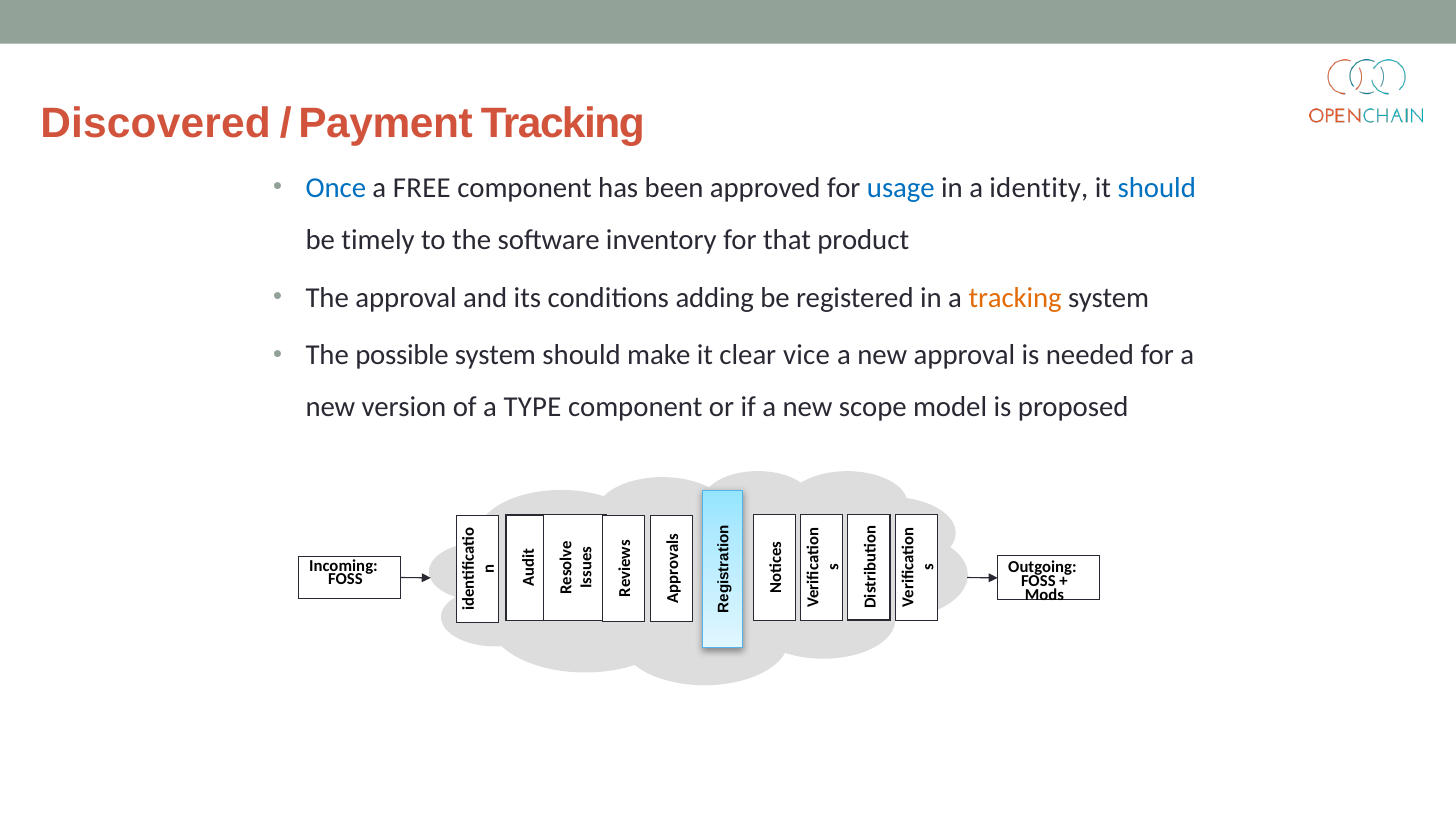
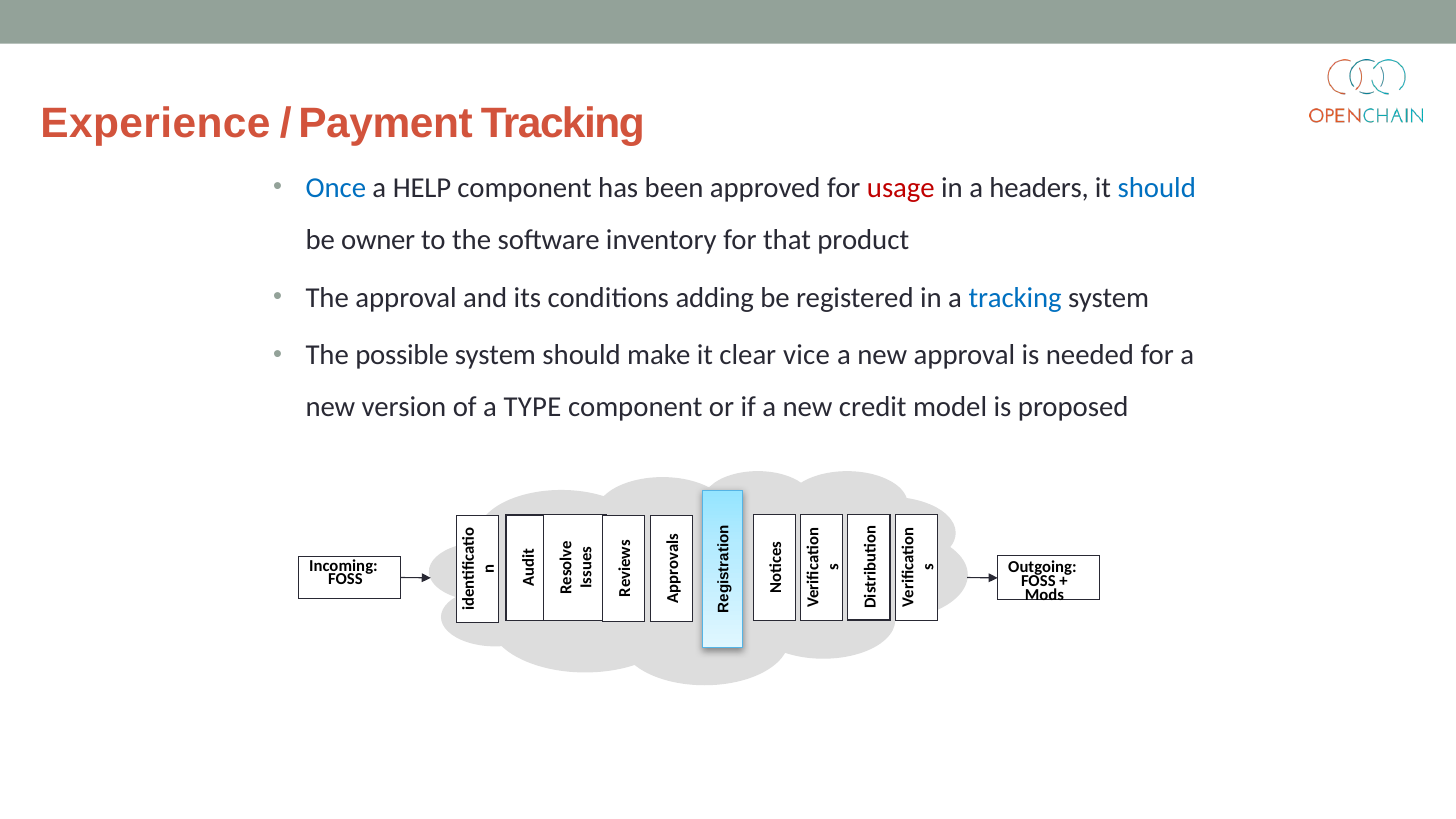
Discovered: Discovered -> Experience (155, 124)
FREE: FREE -> HELP (422, 188)
usage colour: blue -> red (901, 188)
identity: identity -> headers (1039, 188)
timely: timely -> owner (378, 240)
tracking colour: orange -> blue (1015, 297)
scope: scope -> credit (873, 407)
